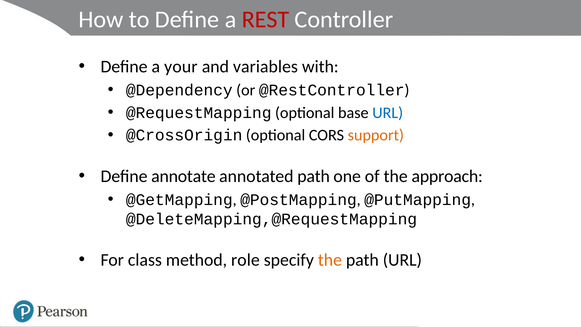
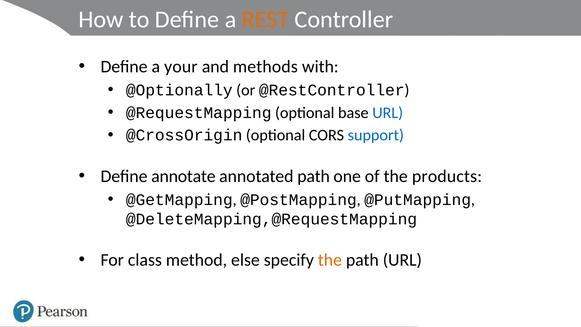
REST colour: red -> orange (265, 19)
variables: variables -> methods (265, 67)
@Dependency: @Dependency -> @Optionally (179, 90)
support colour: orange -> blue (376, 135)
approach: approach -> products (447, 176)
role: role -> else (245, 260)
